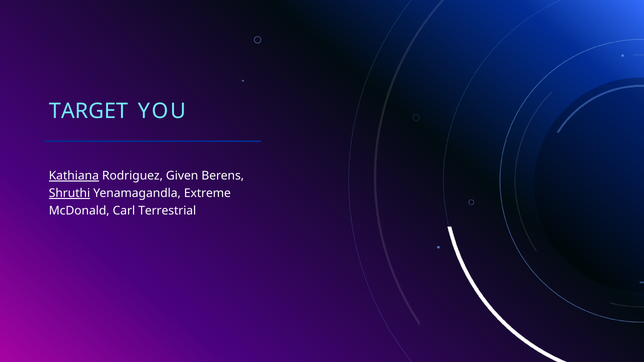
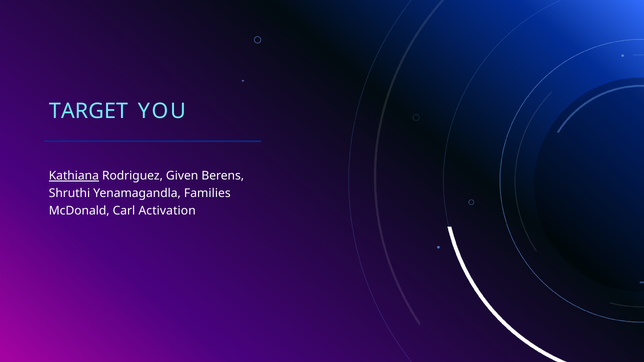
Shruthi underline: present -> none (69, 193)
Extreme: Extreme -> Families (207, 193)
Terrestrial: Terrestrial -> Activation (167, 211)
